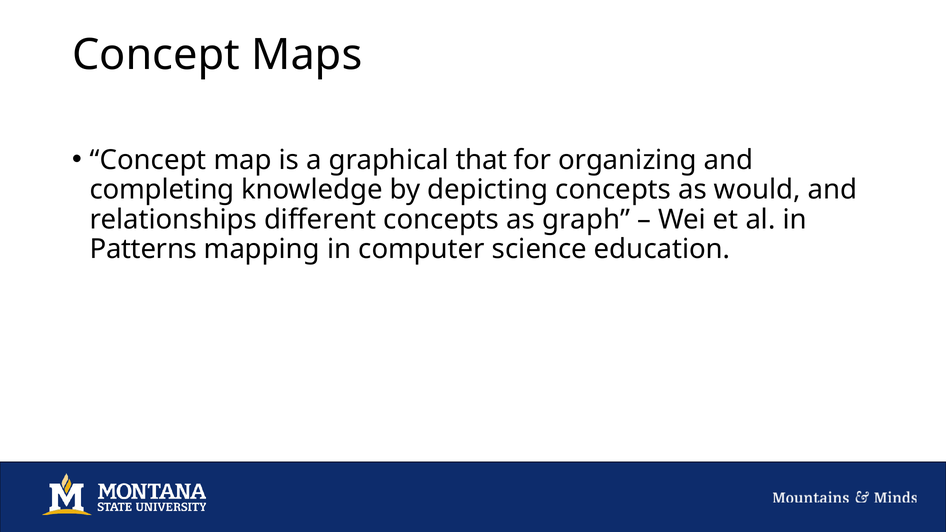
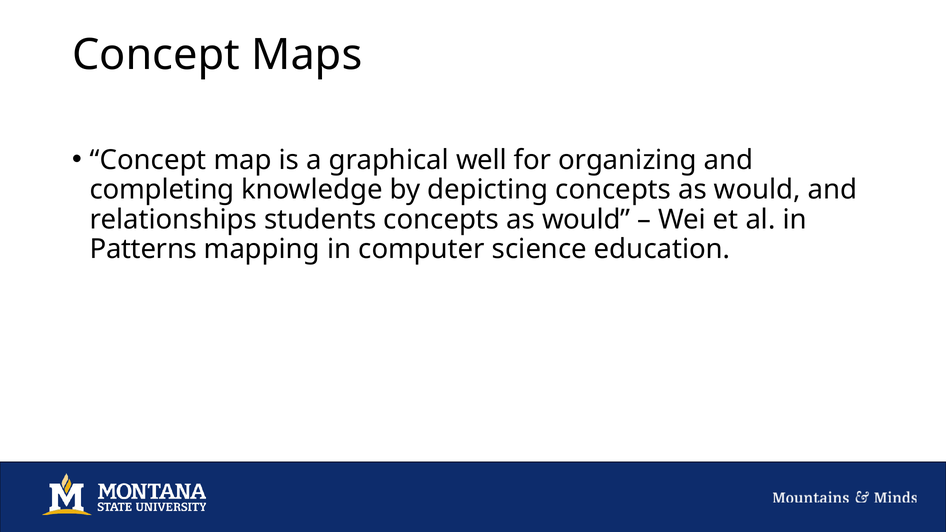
that: that -> well (481, 160)
different: different -> students (320, 220)
graph: graph -> would (586, 220)
